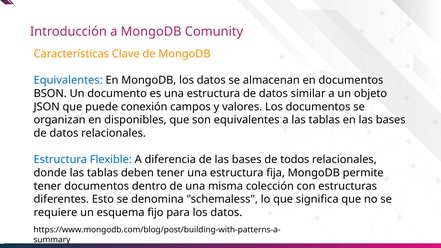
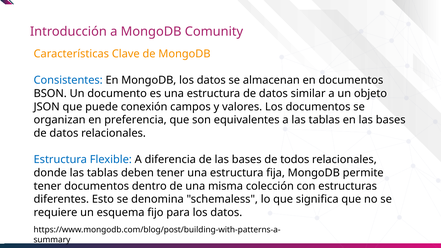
Equivalentes: Equivalentes -> Consistentes (68, 80)
disponibles: disponibles -> preferencia (135, 120)
